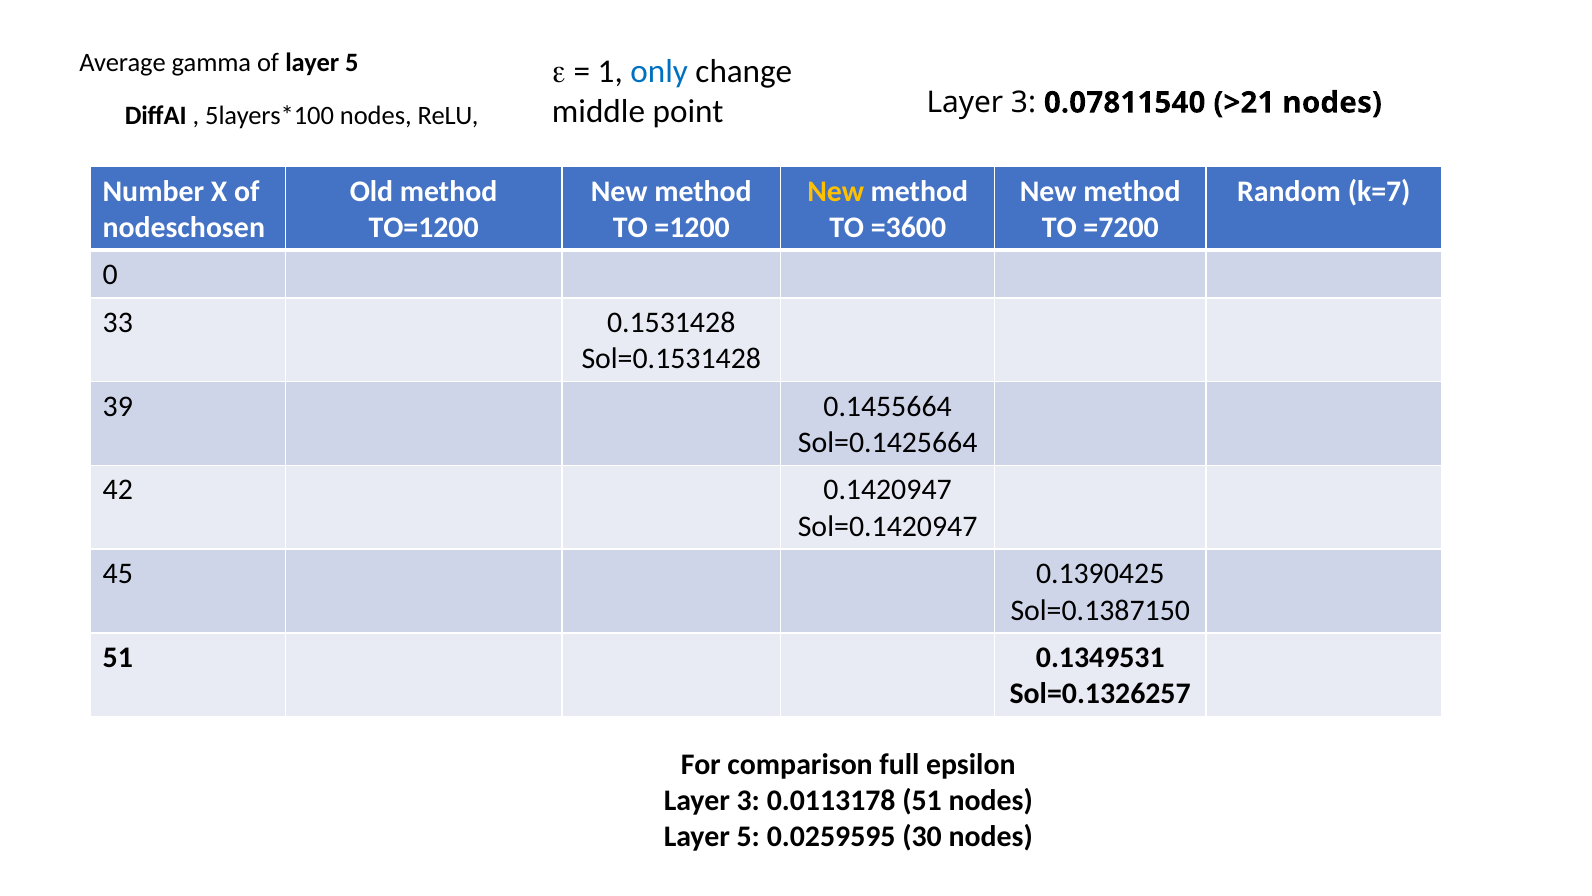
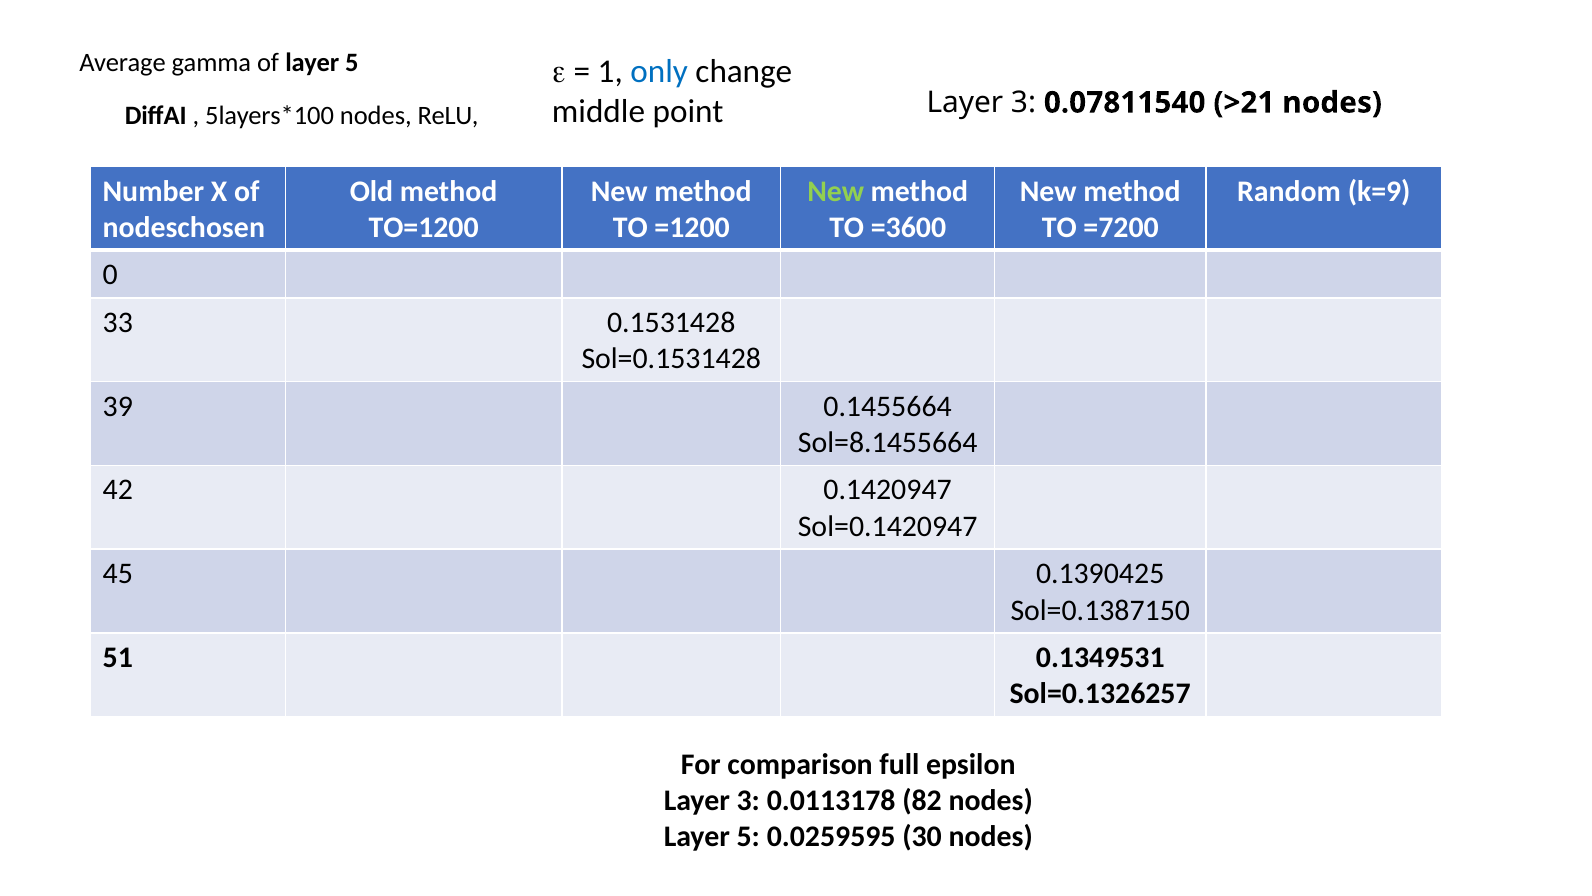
New colour: yellow -> light green (836, 191)
k=7: k=7 -> k=9 (1379, 191)
Sol=0.1425664: Sol=0.1425664 -> Sol=8.1455664 (888, 443)
0.0113178 51: 51 -> 82 (922, 800)
